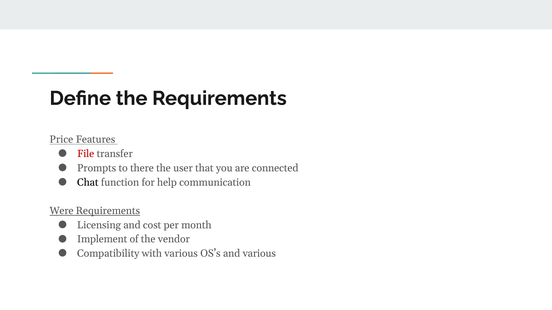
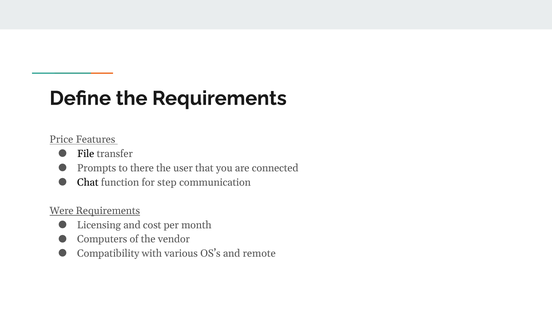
File colour: red -> black (86, 154)
help: help -> step (167, 183)
Implement: Implement -> Computers (102, 240)
and various: various -> remote (259, 254)
